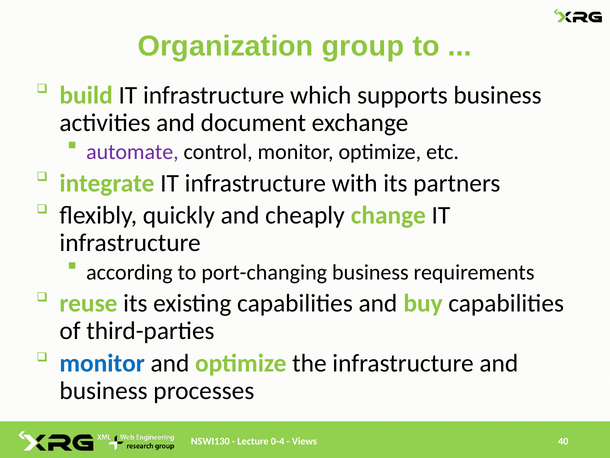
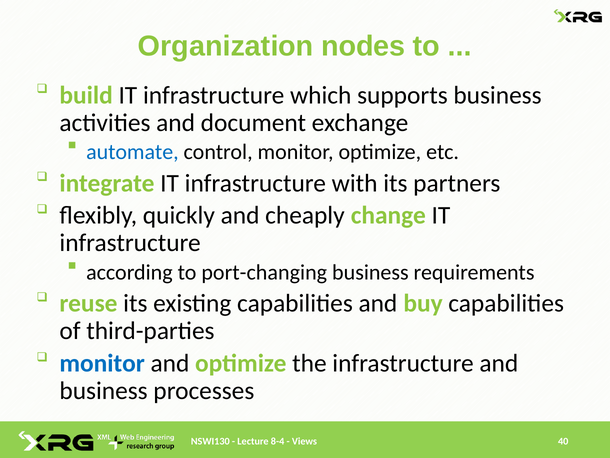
group: group -> nodes (363, 46)
automate colour: purple -> blue (132, 152)
0-4: 0-4 -> 8-4 (278, 441)
